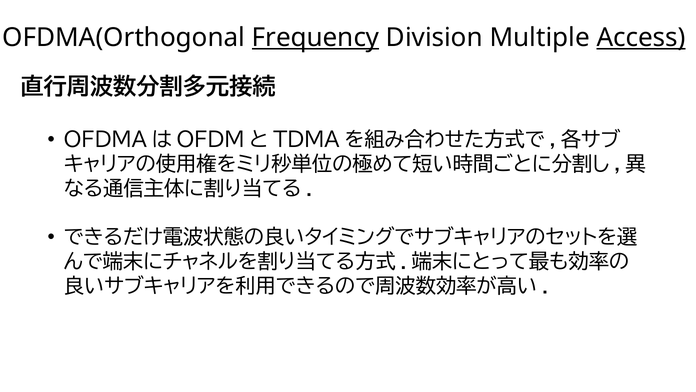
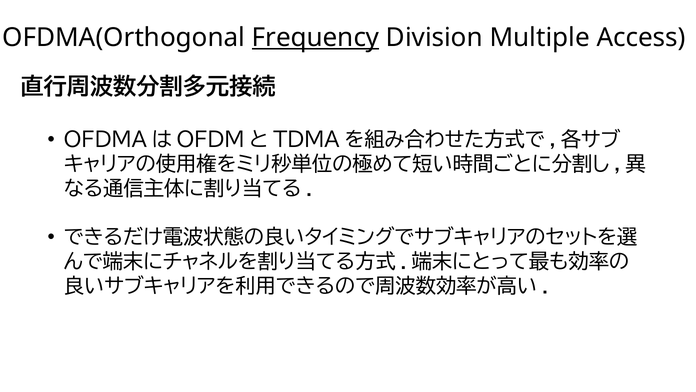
Access underline: present -> none (641, 38)
